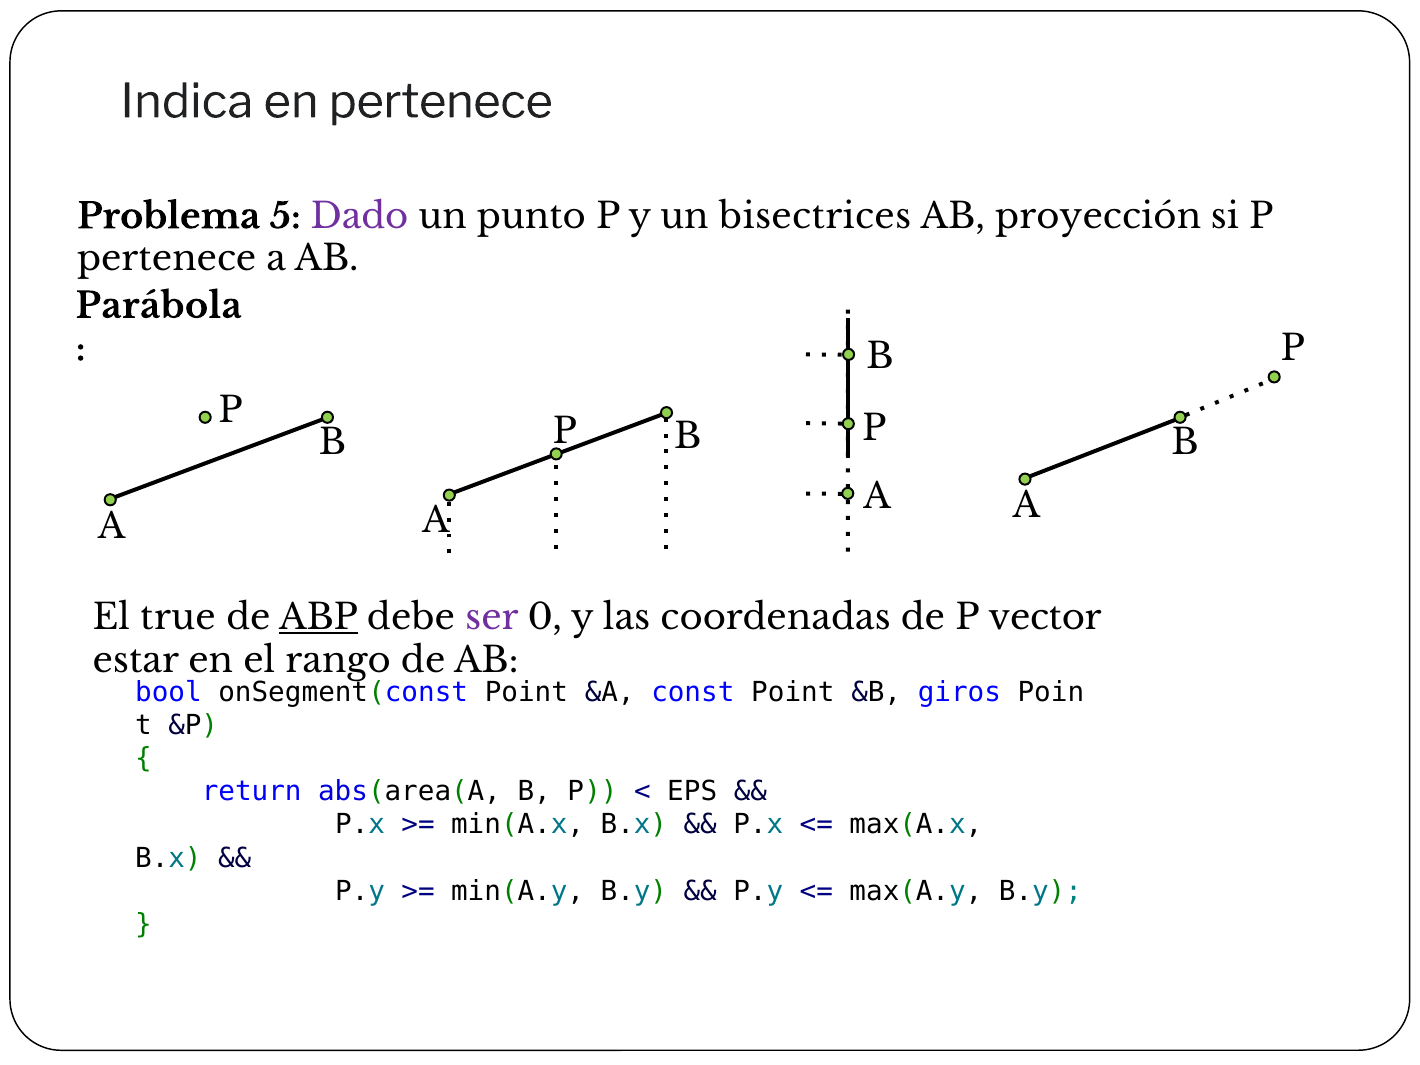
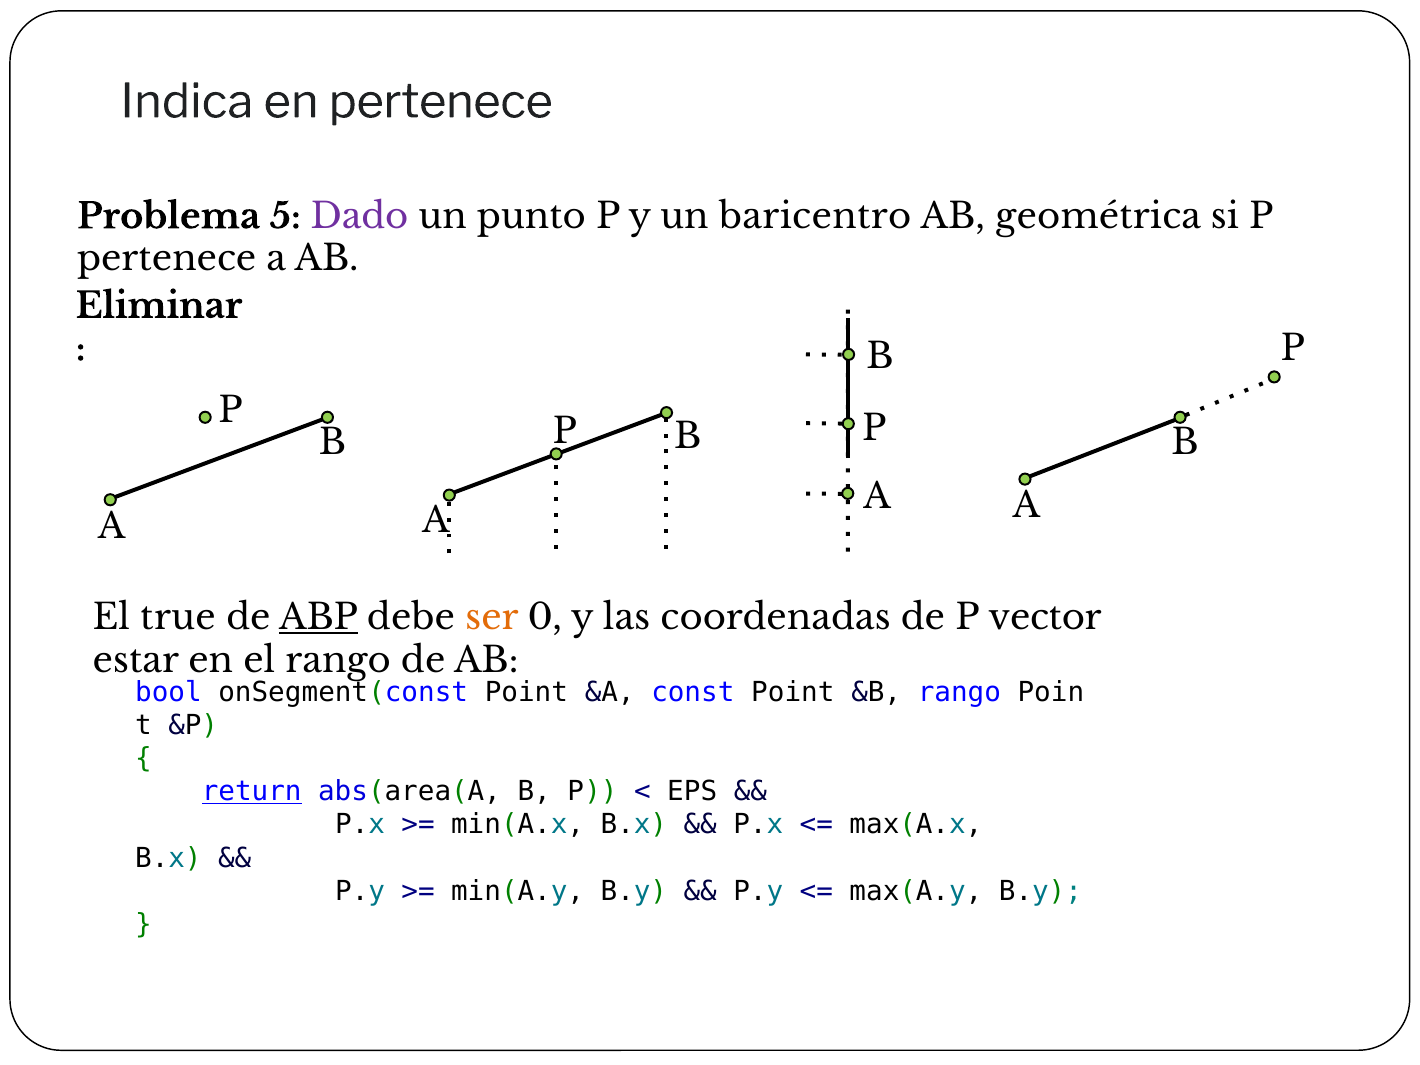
bisectrices: bisectrices -> baricentro (815, 217)
proyección: proyección -> geométrica (1098, 217)
Parábola: Parábola -> Eliminar (159, 306)
ser colour: purple -> orange (492, 618)
&B giros: giros -> rango (959, 692)
return underline: none -> present (252, 792)
